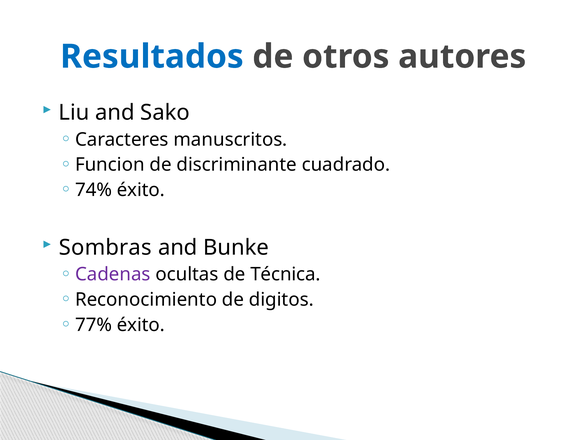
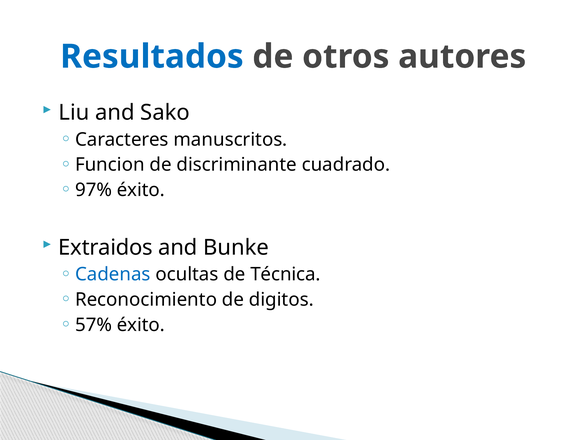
74%: 74% -> 97% (94, 190)
Sombras: Sombras -> Extraidos (106, 248)
Cadenas colour: purple -> blue (113, 275)
77%: 77% -> 57% (94, 325)
